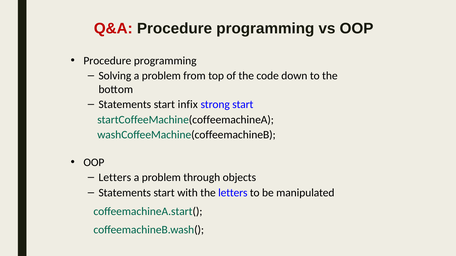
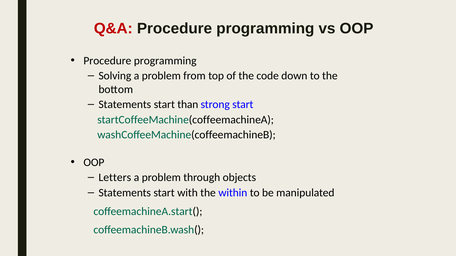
infix: infix -> than (188, 105)
the letters: letters -> within (233, 193)
